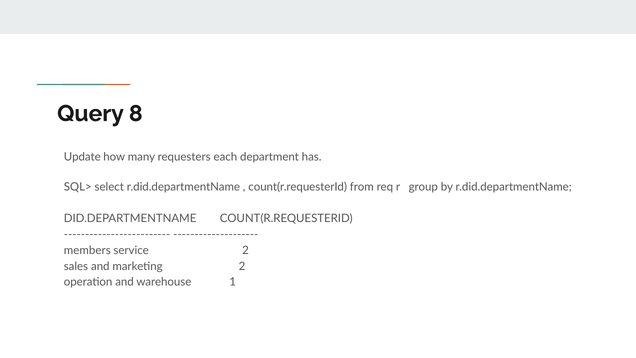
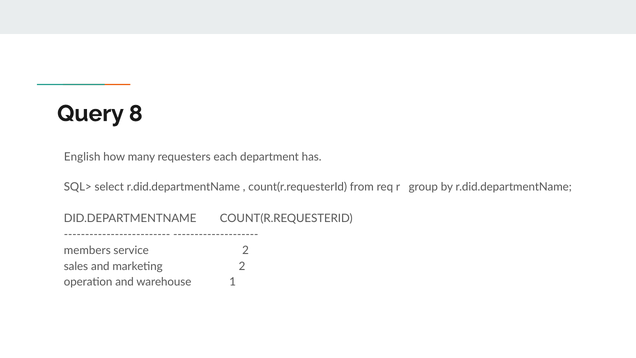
Update: Update -> English (82, 157)
